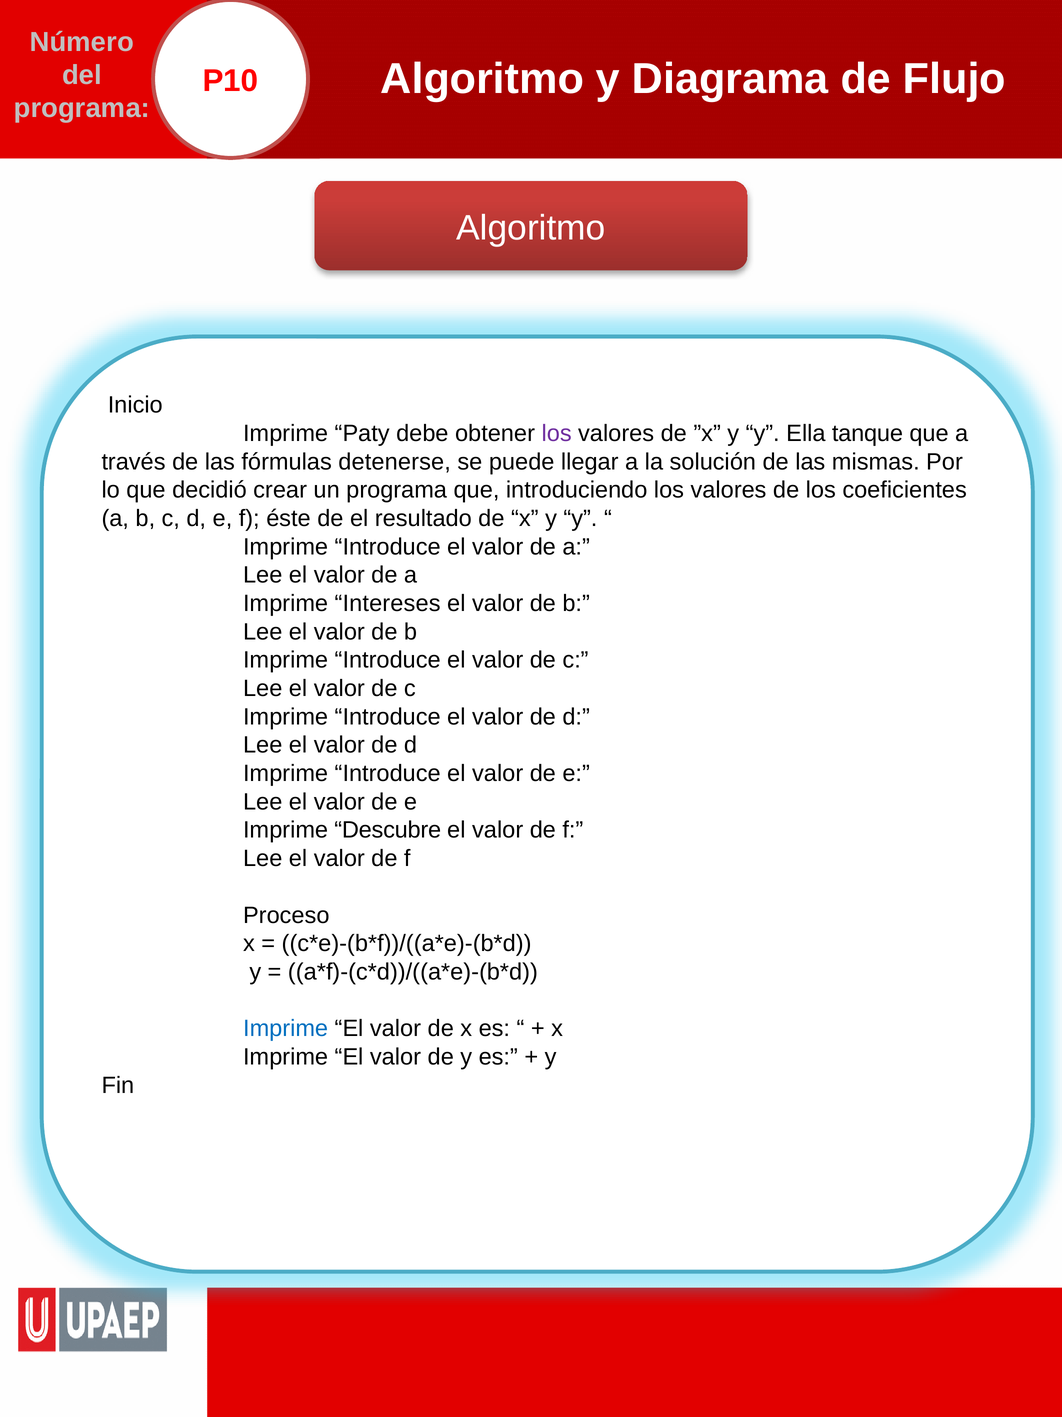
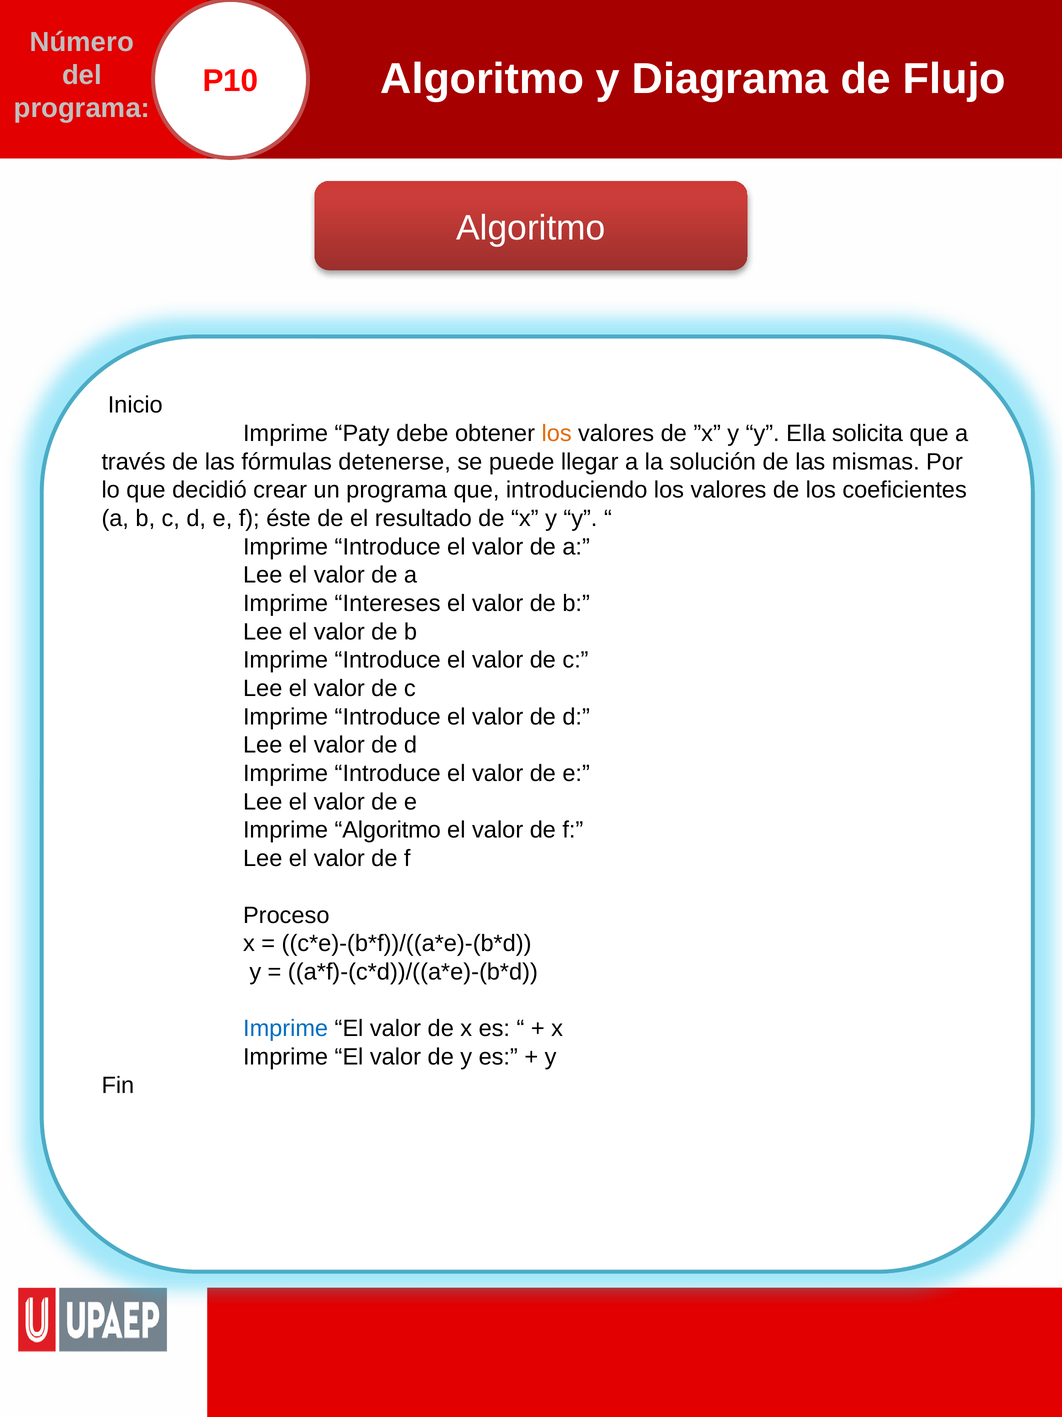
los colour: purple -> orange (557, 433)
tanque: tanque -> solicita (867, 433)
Imprime Descubre: Descubre -> Algoritmo (388, 830)
